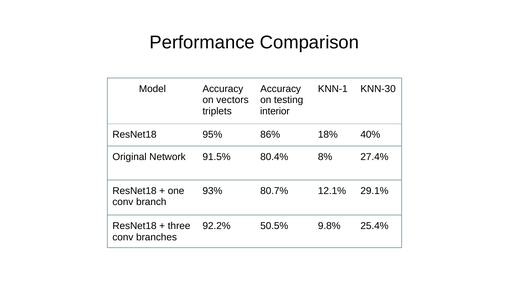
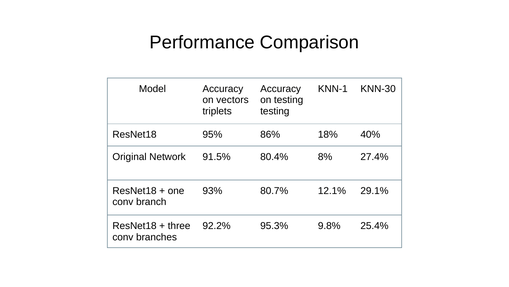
interior: interior -> testing (275, 111)
50.5%: 50.5% -> 95.3% (274, 225)
